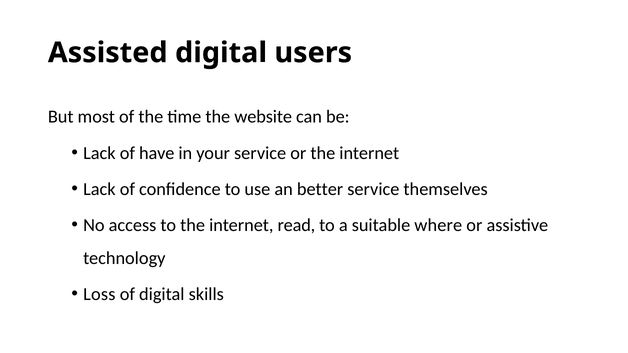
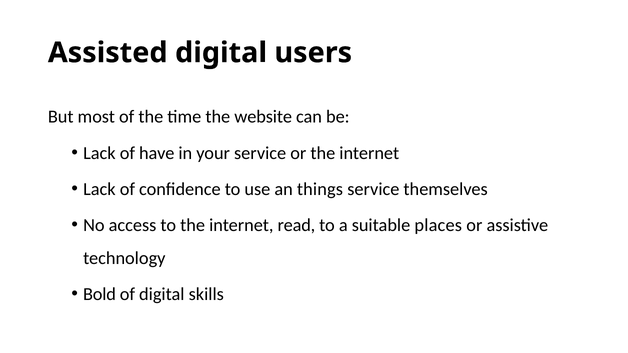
better: better -> things (320, 189)
where: where -> places (438, 226)
Loss: Loss -> Bold (100, 295)
